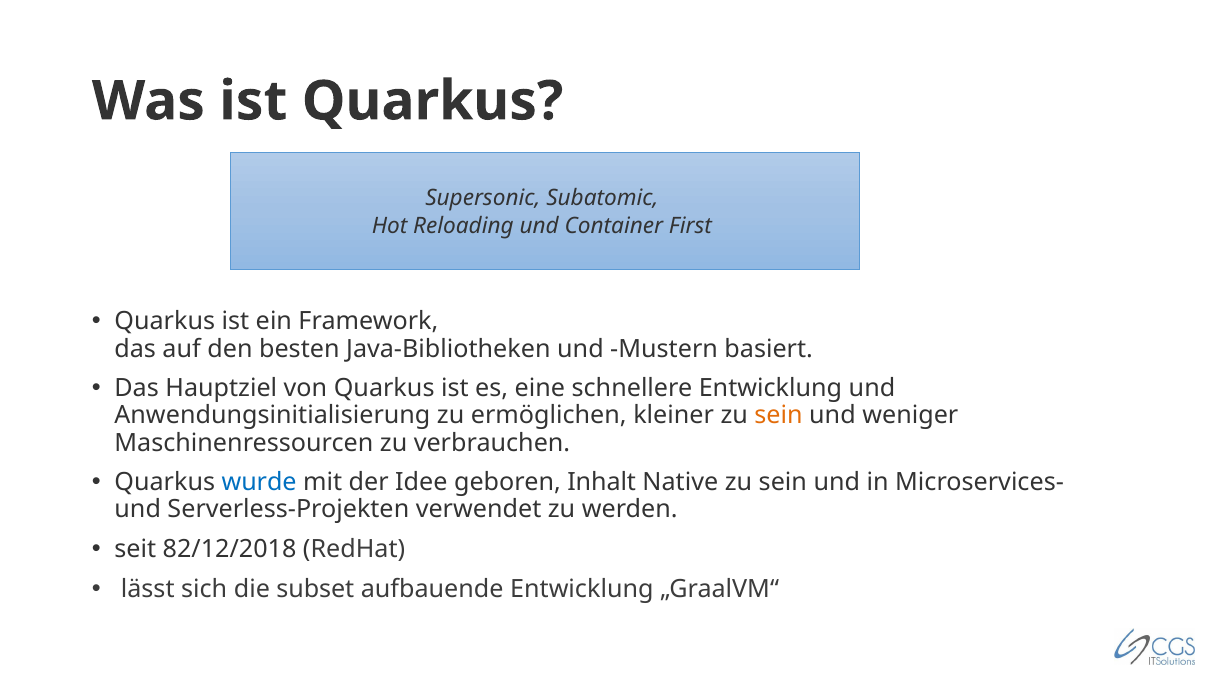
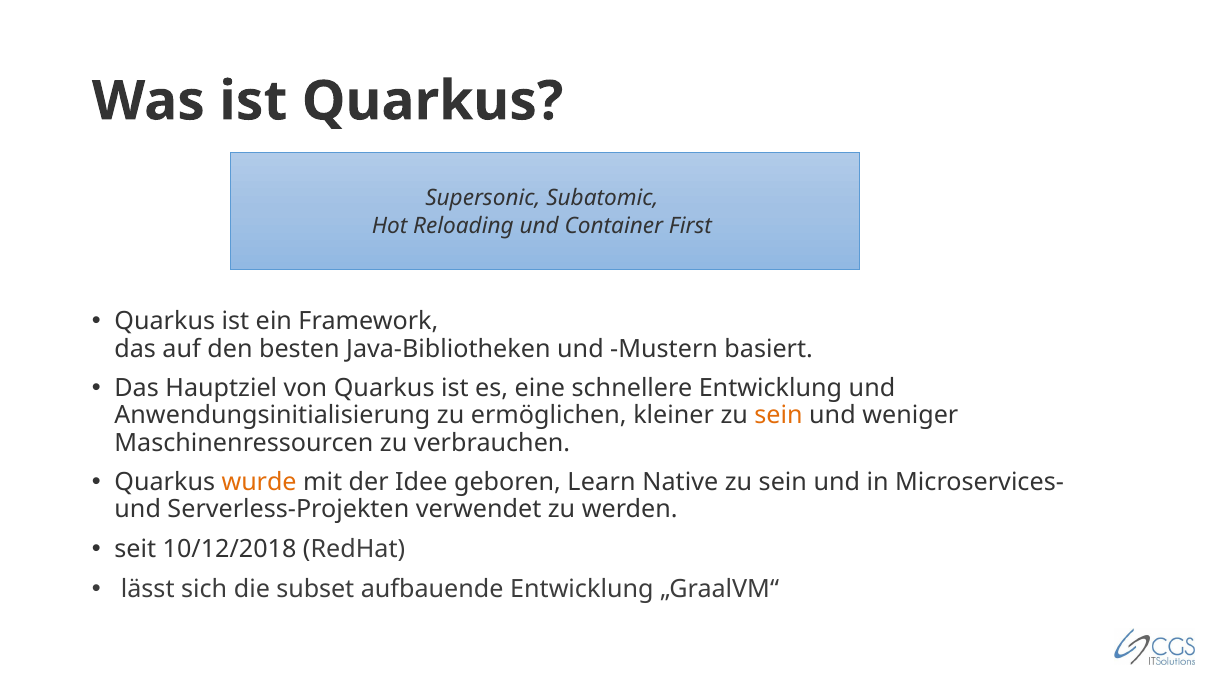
wurde colour: blue -> orange (259, 482)
Inhalt: Inhalt -> Learn (602, 482)
82/12/2018: 82/12/2018 -> 10/12/2018 (230, 549)
